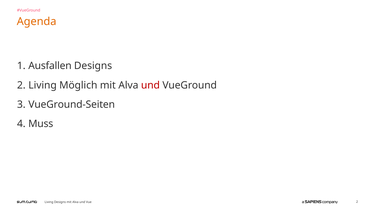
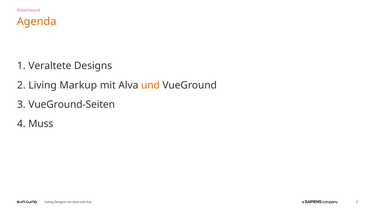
Ausfallen: Ausfallen -> Veraltete (50, 66)
Möglich: Möglich -> Markup (78, 85)
und colour: red -> orange (150, 85)
